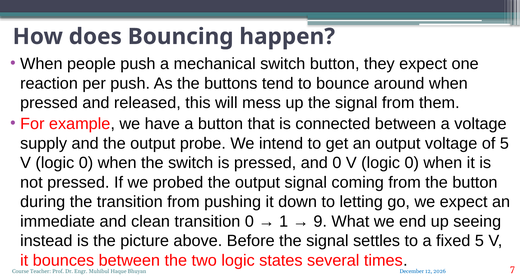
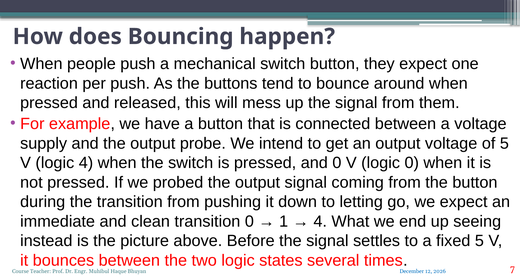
0: 0 -> 4 (86, 163)
9: 9 -> 4 (320, 222)
